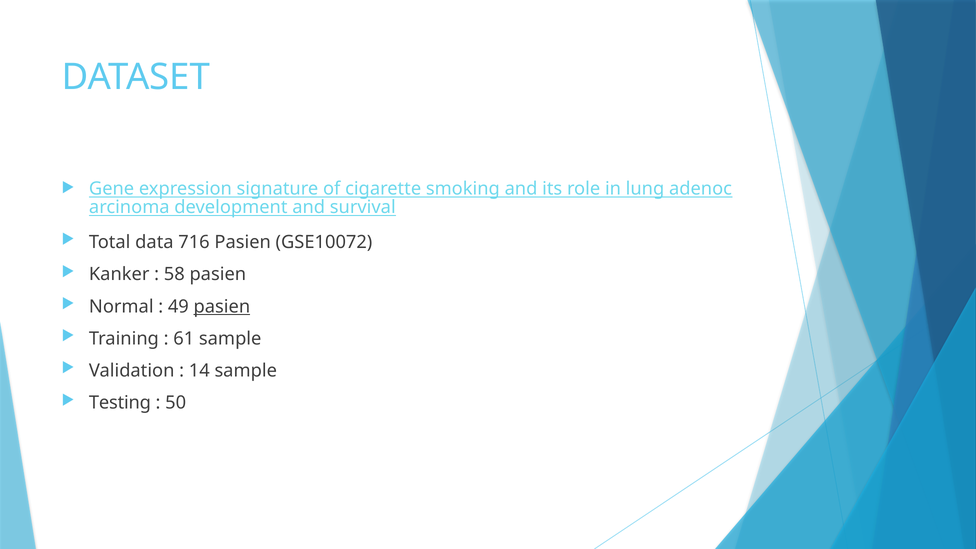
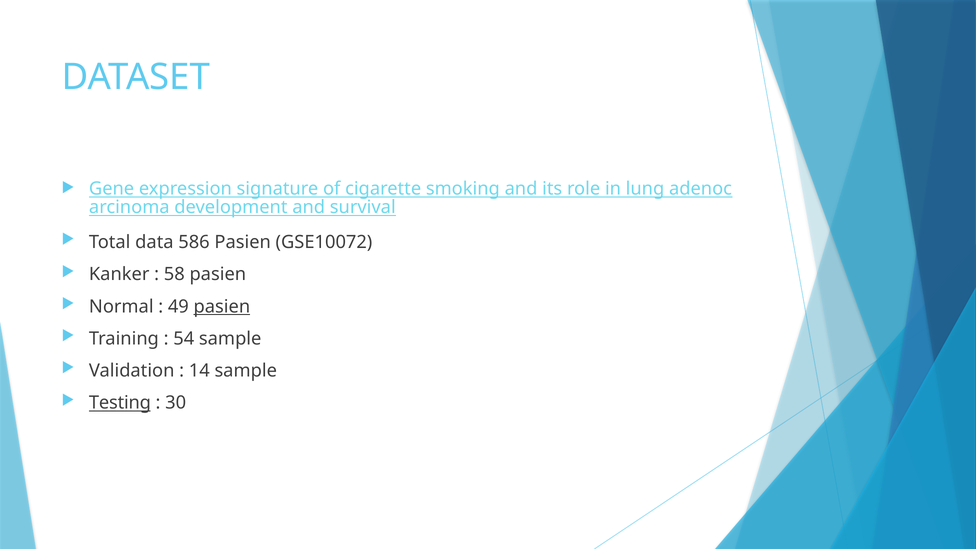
716: 716 -> 586 (194, 242)
61: 61 -> 54 (184, 339)
Testing underline: none -> present (120, 403)
50: 50 -> 30 (176, 403)
